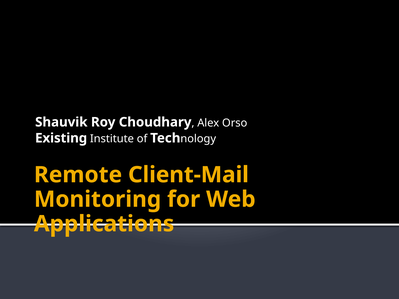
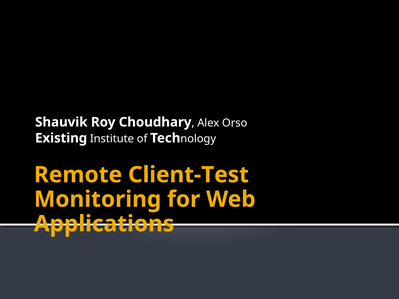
Client-Mail: Client-Mail -> Client-Test (188, 175)
